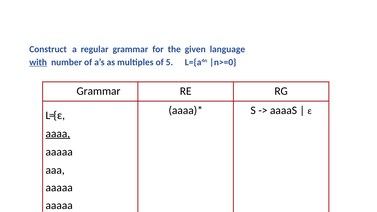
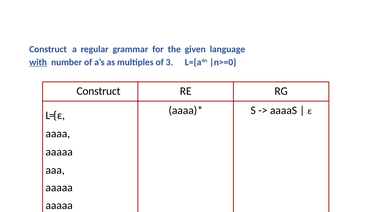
5: 5 -> 3 (169, 62)
Grammar: Grammar -> Construct (99, 91)
aaaa underline: present -> none (58, 134)
